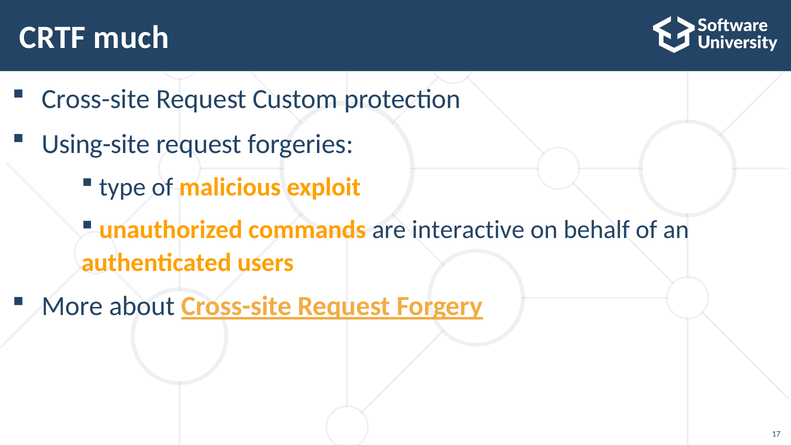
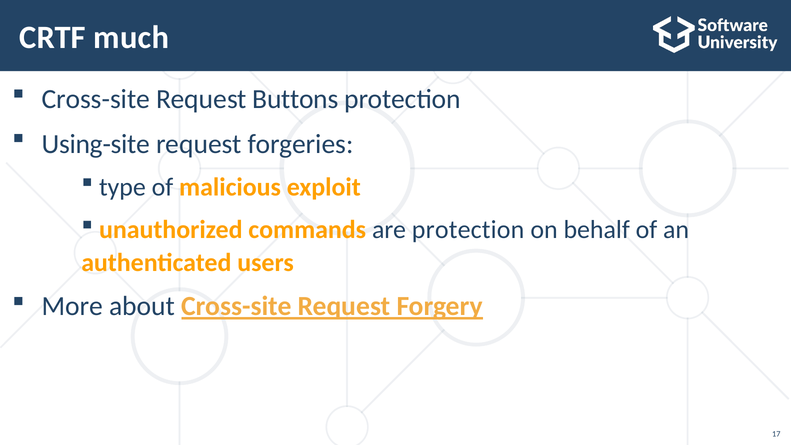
Custom: Custom -> Buttons (295, 99)
are interactive: interactive -> protection (468, 230)
